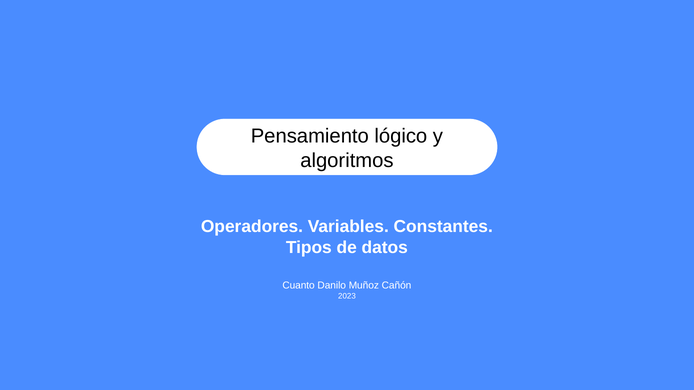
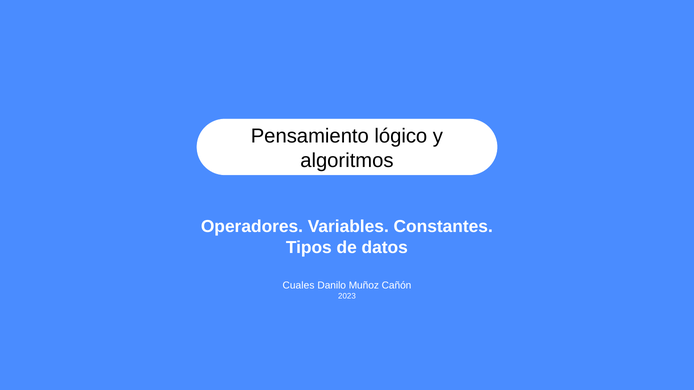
Cuanto: Cuanto -> Cuales (298, 285)
